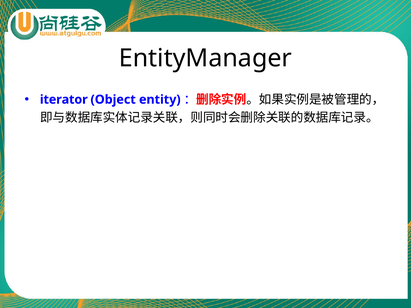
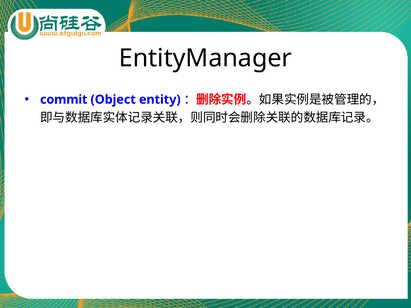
iterator: iterator -> commit (64, 100)
